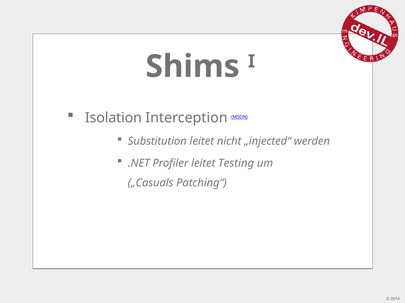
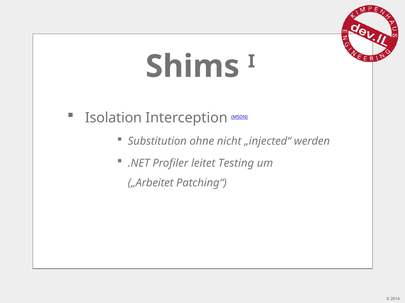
Substitution leitet: leitet -> ohne (202, 142)
„Casuals: „Casuals -> „Arbeitet (151, 183)
